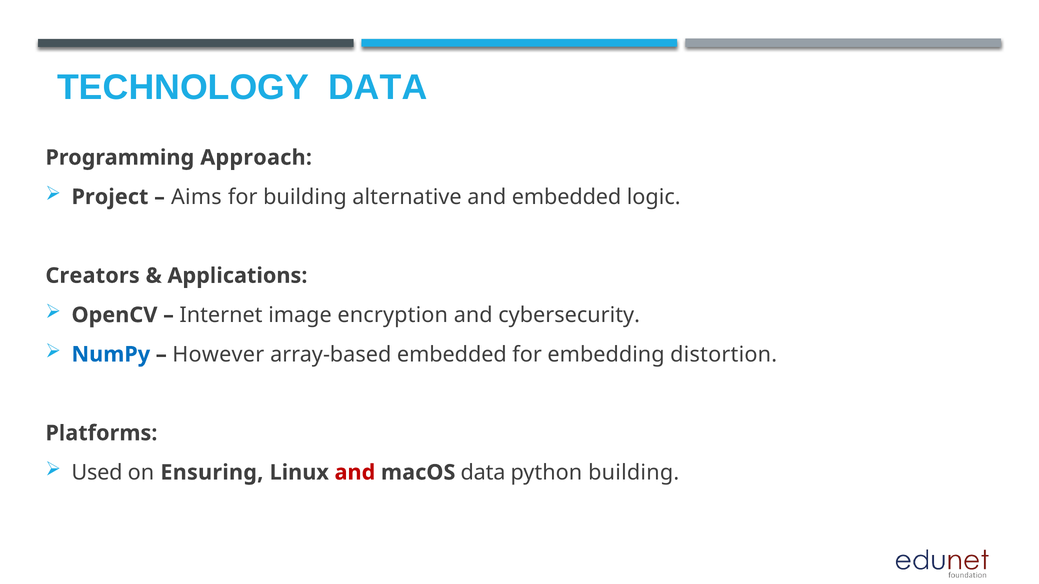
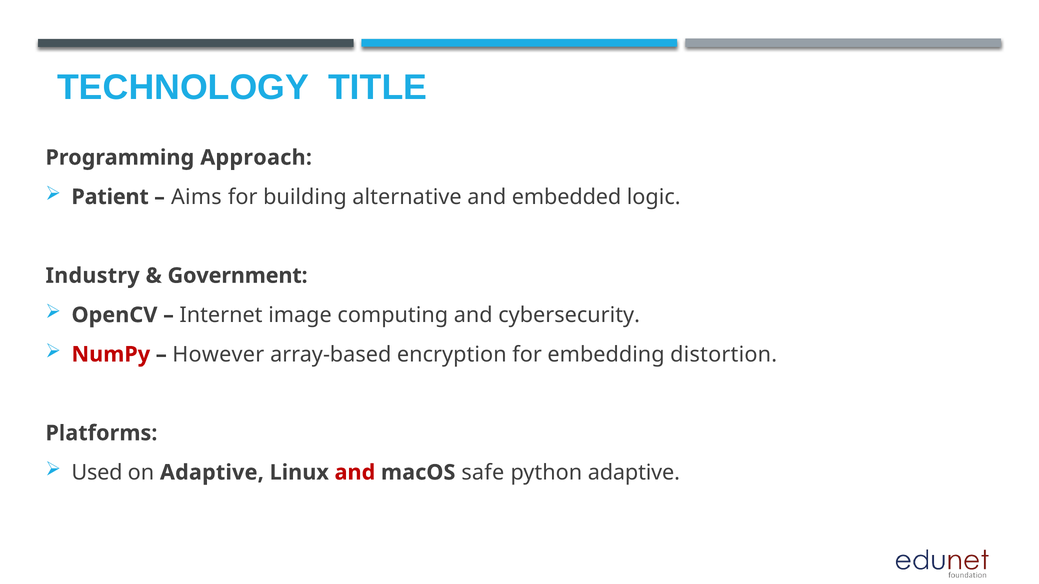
TECHNOLOGY DATA: DATA -> TITLE (378, 88)
Project: Project -> Patient (110, 197)
Creators: Creators -> Industry (93, 276)
Applications: Applications -> Government (238, 276)
encryption: encryption -> computing (393, 315)
NumPy colour: blue -> red (111, 355)
array-based embedded: embedded -> encryption (452, 355)
on Ensuring: Ensuring -> Adaptive (212, 473)
macOS data: data -> safe (483, 473)
python building: building -> adaptive (634, 473)
